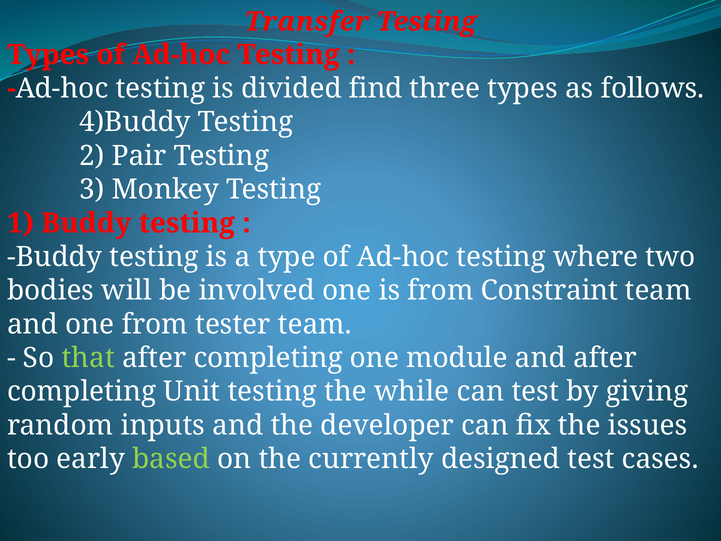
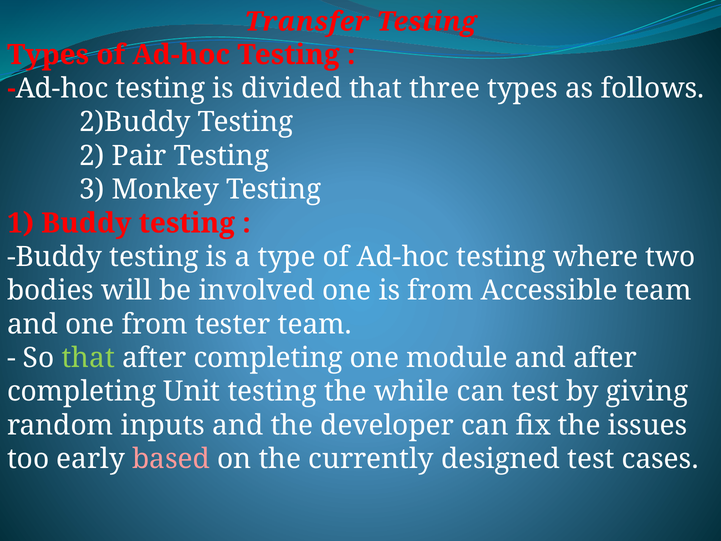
divided find: find -> that (376, 88)
4)Buddy: 4)Buddy -> 2)Buddy (135, 122)
Constraint: Constraint -> Accessible (549, 290)
based colour: light green -> pink (171, 459)
